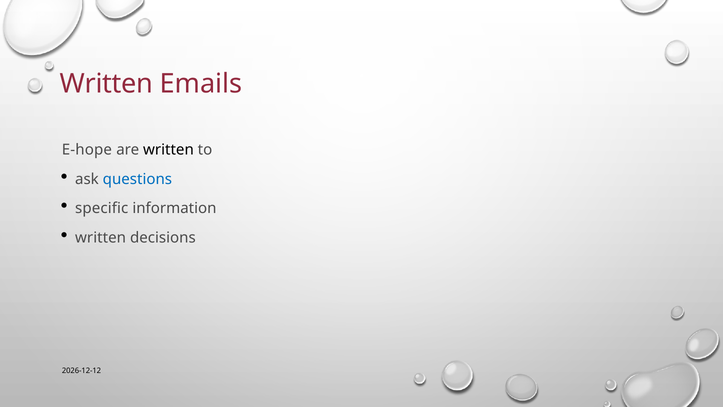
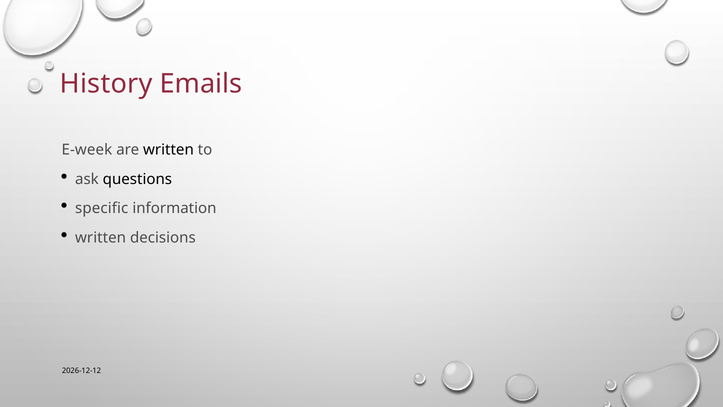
Written: Written -> History (106, 84)
E-hope: E-hope -> E-week (87, 150)
questions colour: blue -> black (137, 179)
